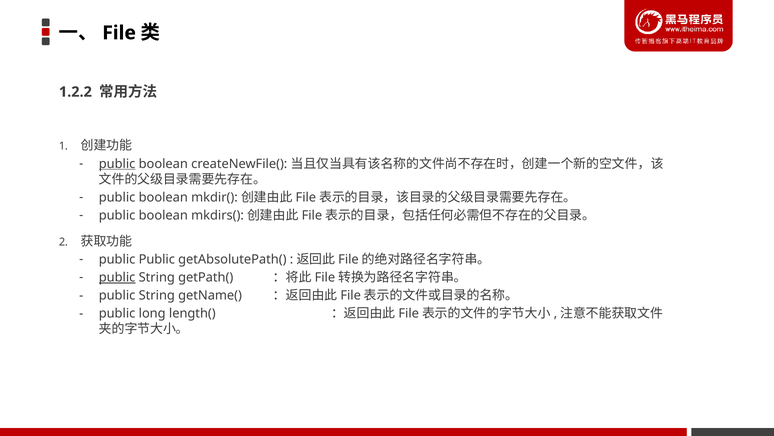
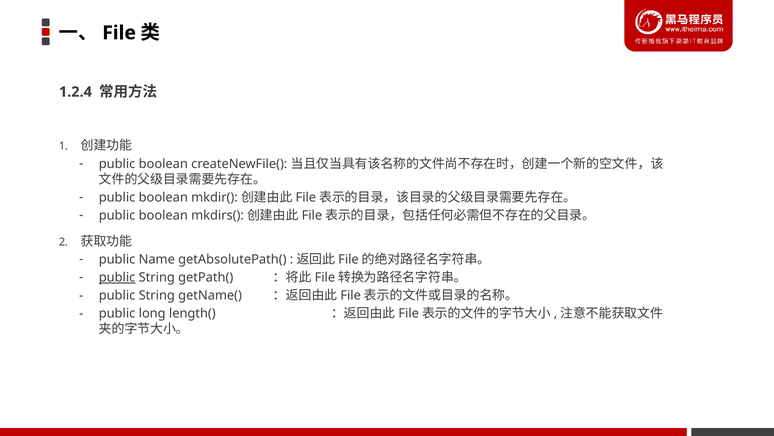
1.2.2: 1.2.2 -> 1.2.4 (75, 92)
public underline: present -> none (117, 164)
public Public: Public -> Name (157, 259)
